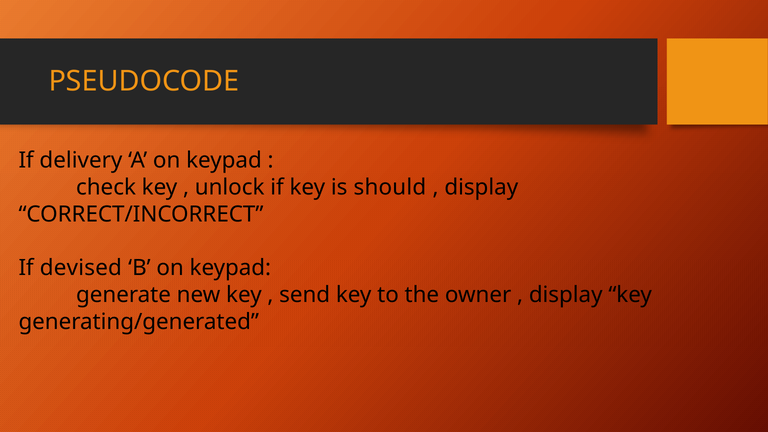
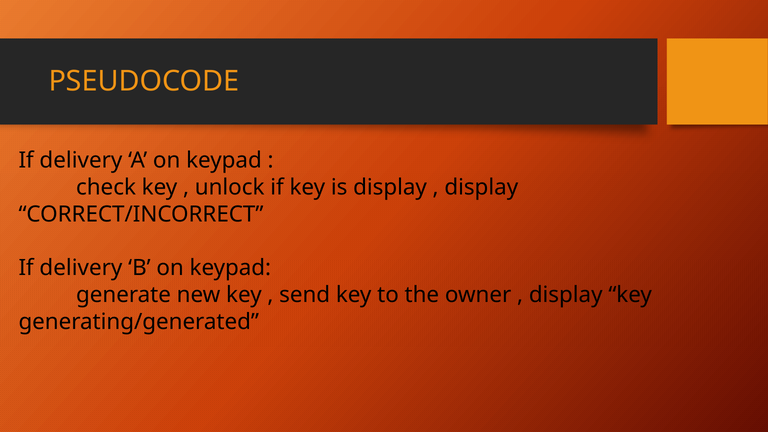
is should: should -> display (390, 187)
devised: devised -> delivery (81, 268)
